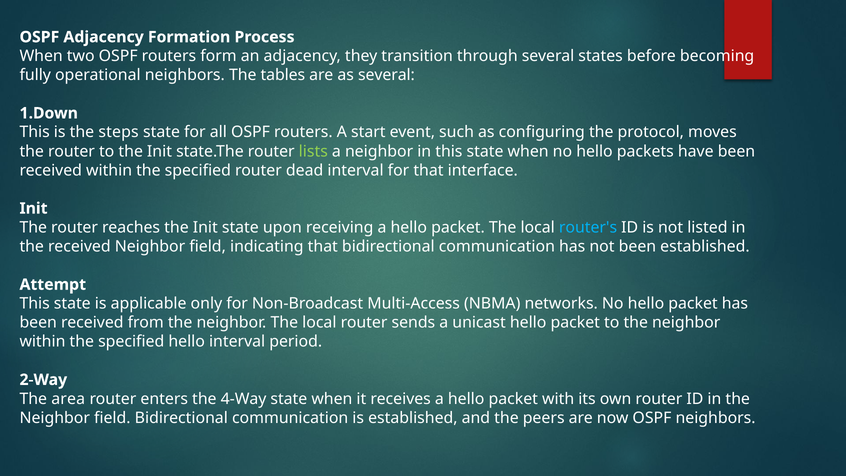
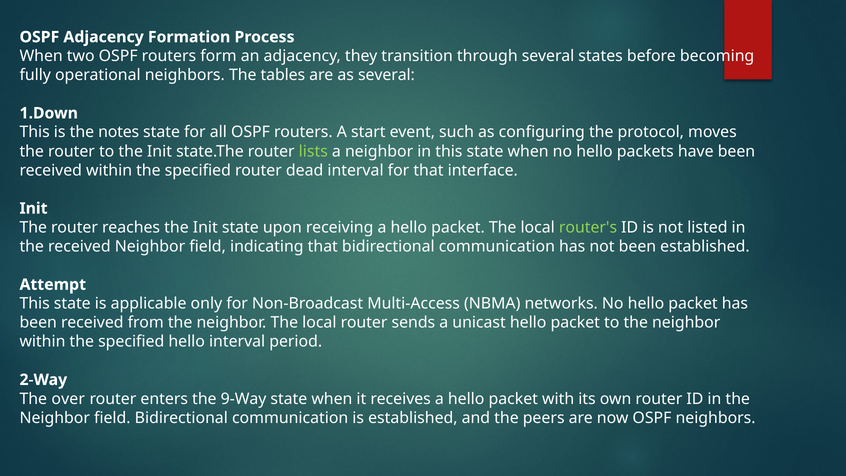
steps: steps -> notes (119, 132)
router's colour: light blue -> light green (588, 227)
area: area -> over (68, 399)
4-Way: 4-Way -> 9-Way (244, 399)
